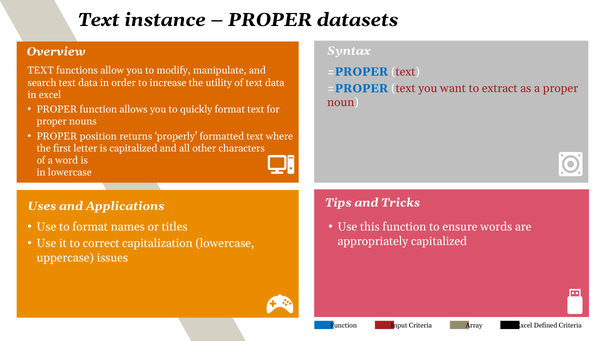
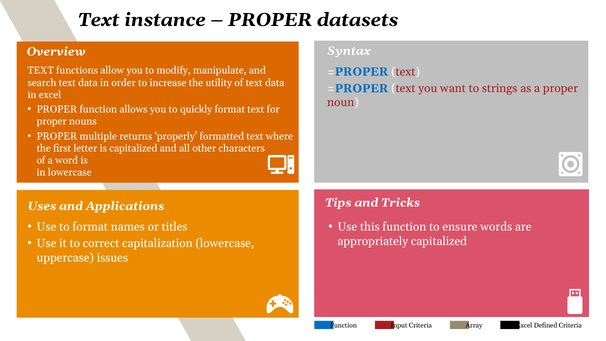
extract: extract -> strings (500, 88)
position: position -> multiple (98, 136)
